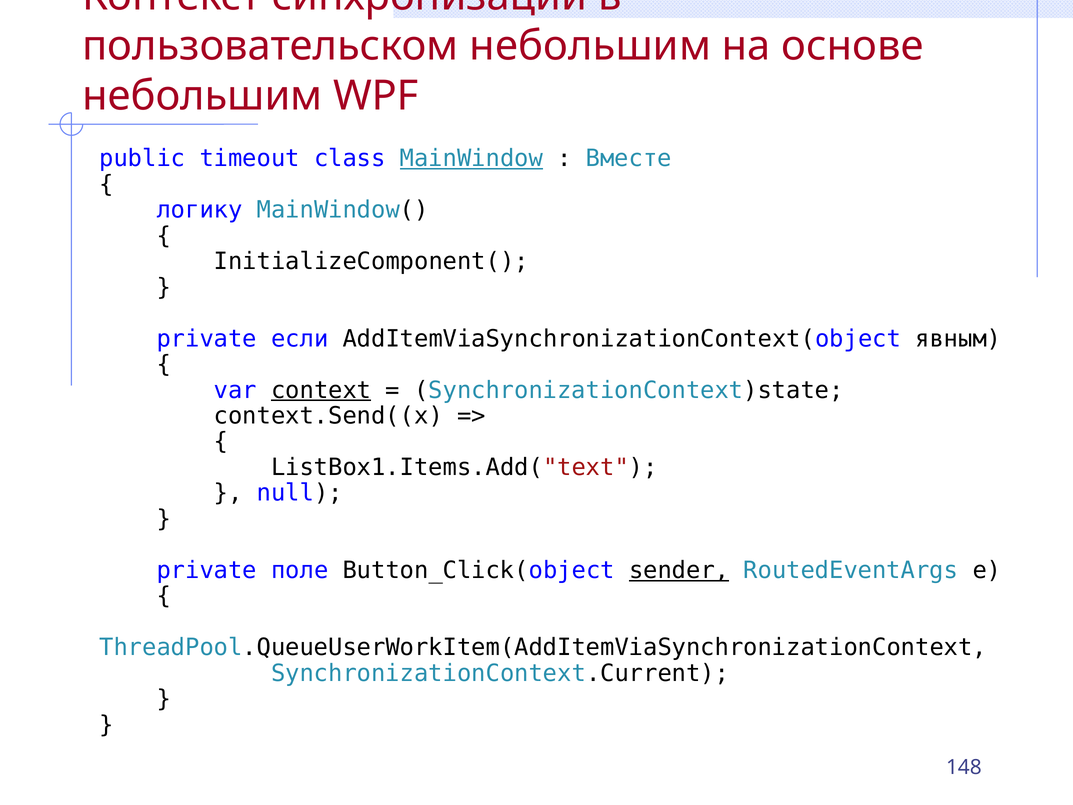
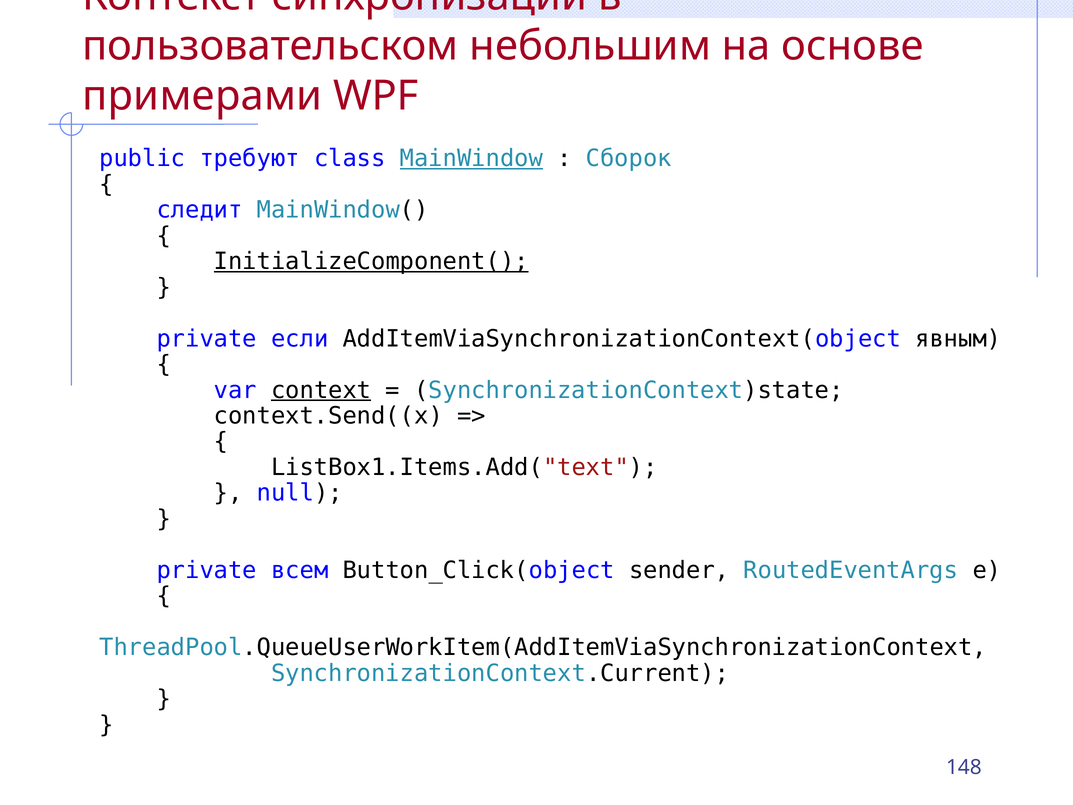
небольшим: небольшим -> примерами (202, 96)
timeout: timeout -> требуют (250, 158)
Вместе: Вместе -> Сборок (629, 158)
логику: логику -> следит (200, 210)
InitializeComponent( underline: none -> present (371, 261)
поле: поле -> всем (300, 570)
sender underline: present -> none (679, 570)
